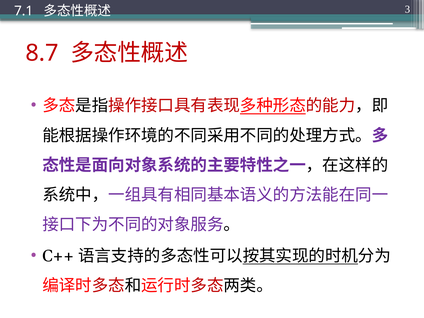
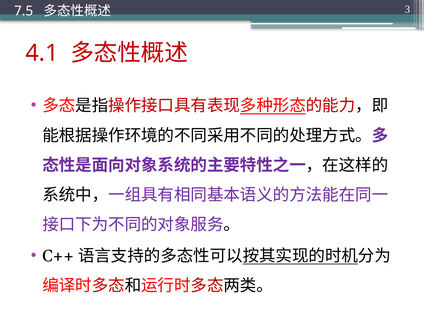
7.1: 7.1 -> 7.5 (24, 11)
8.7: 8.7 -> 4.1 (42, 53)
